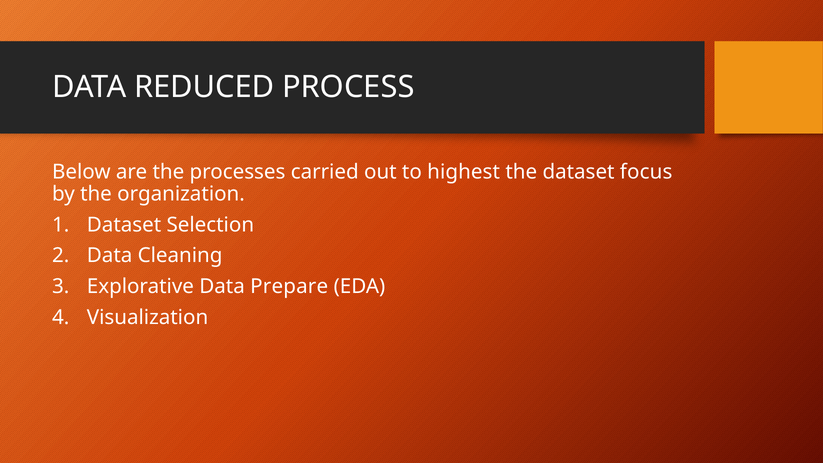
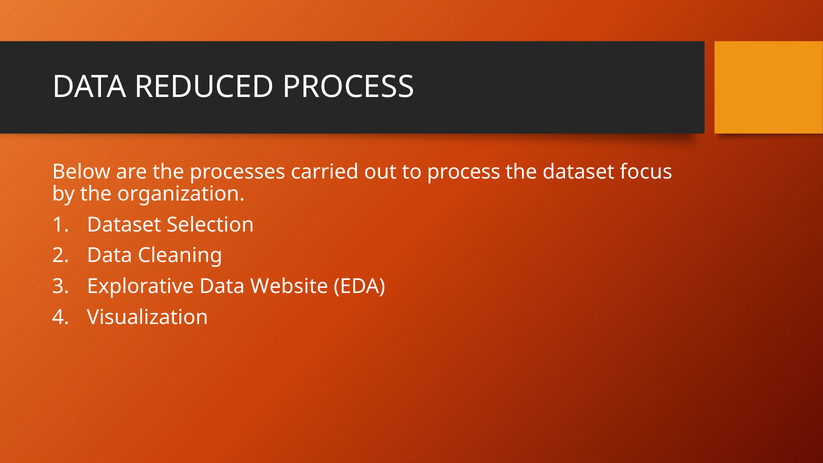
to highest: highest -> process (464, 172)
Prepare: Prepare -> Website (289, 286)
